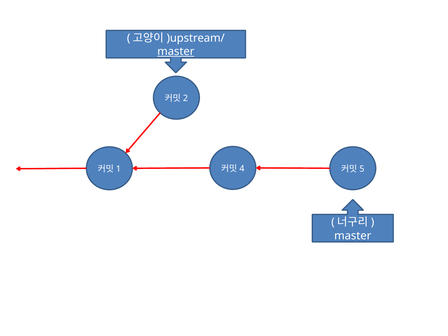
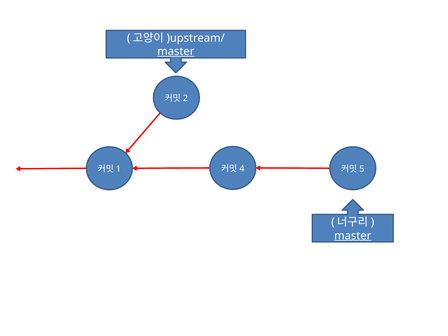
master underline: none -> present (353, 236)
